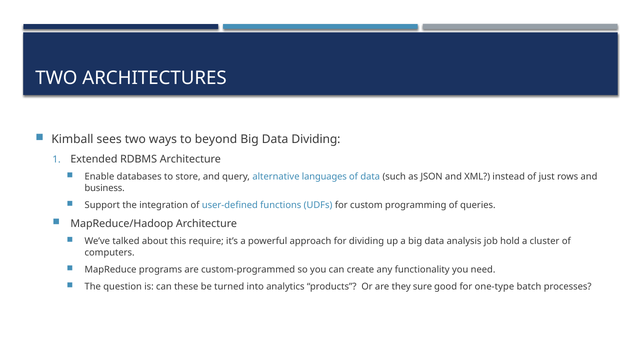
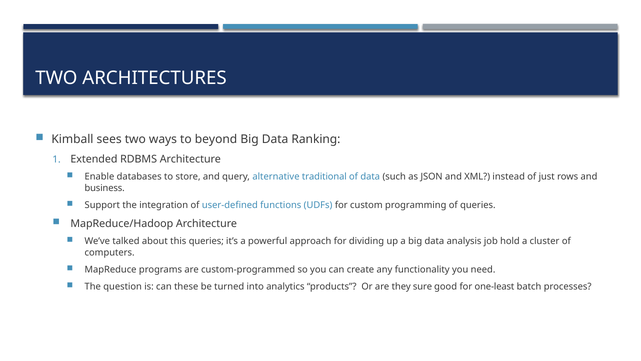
Data Dividing: Dividing -> Ranking (316, 139)
languages: languages -> traditional (324, 177)
this require: require -> queries (206, 241)
one-type: one-type -> one-least (494, 287)
